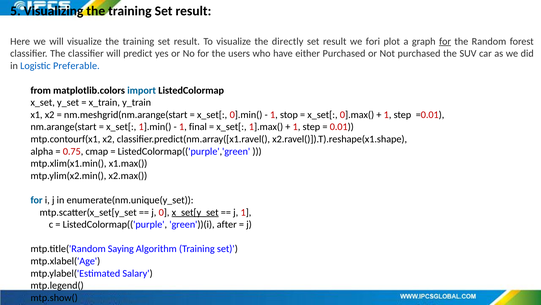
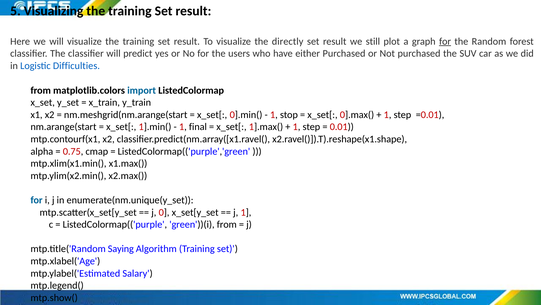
fori: fori -> still (373, 41)
Preferable: Preferable -> Difficulties (76, 66)
x_set[y_set underline: present -> none (195, 212)
green'))(i after: after -> from (227, 224)
